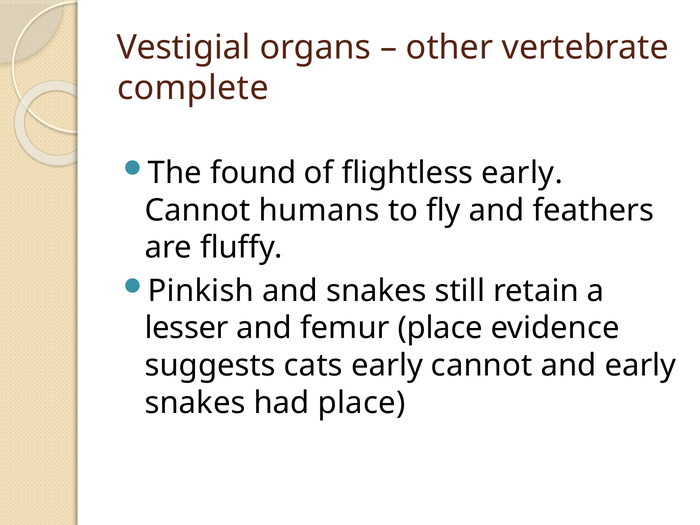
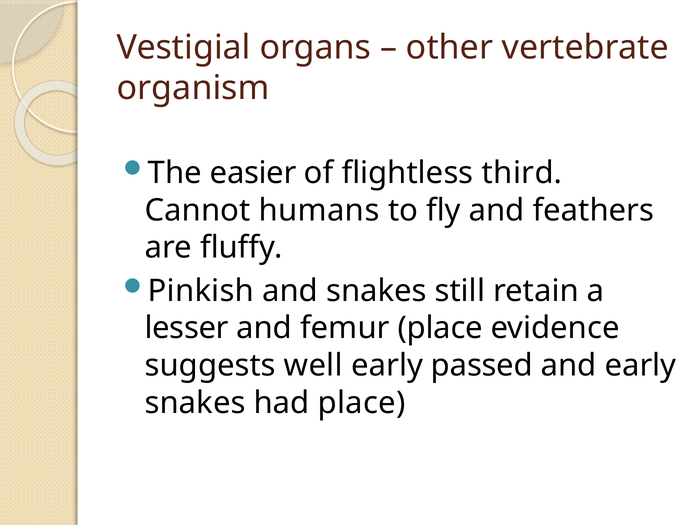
complete: complete -> organism (193, 88)
found: found -> easier (253, 173)
flightless early: early -> third (522, 173)
cats: cats -> well (313, 366)
cannot: cannot -> passed (482, 366)
